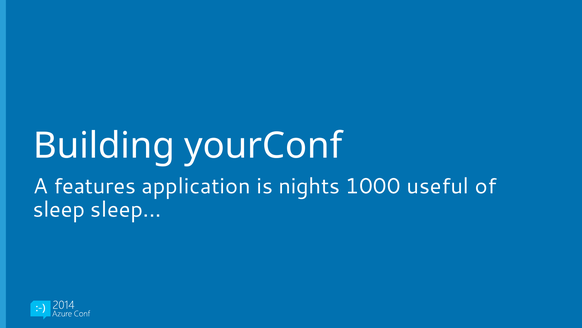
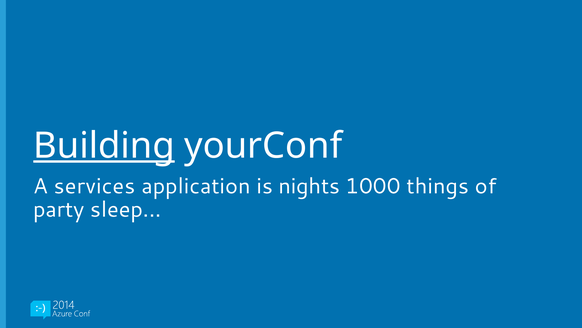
Building underline: none -> present (104, 145)
features: features -> services (95, 186)
useful: useful -> things (438, 186)
sleep: sleep -> party (59, 209)
